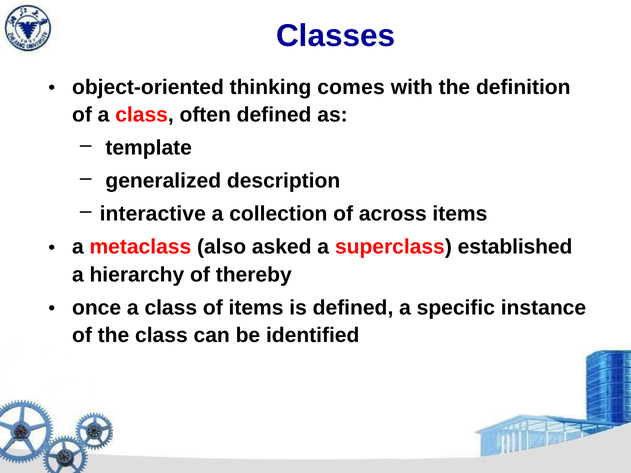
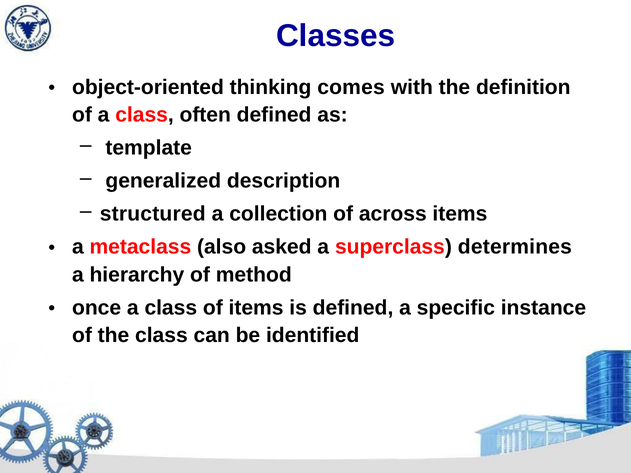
interactive: interactive -> structured (153, 214)
established: established -> determines (515, 247)
thereby: thereby -> method (254, 275)
